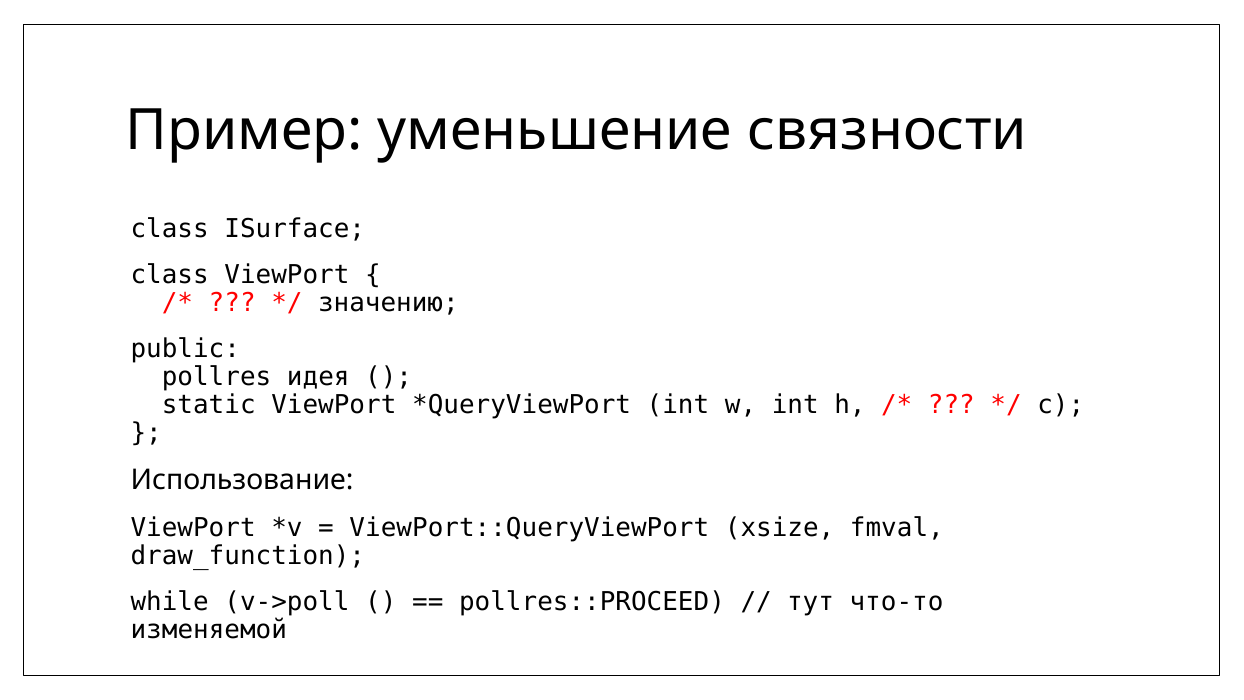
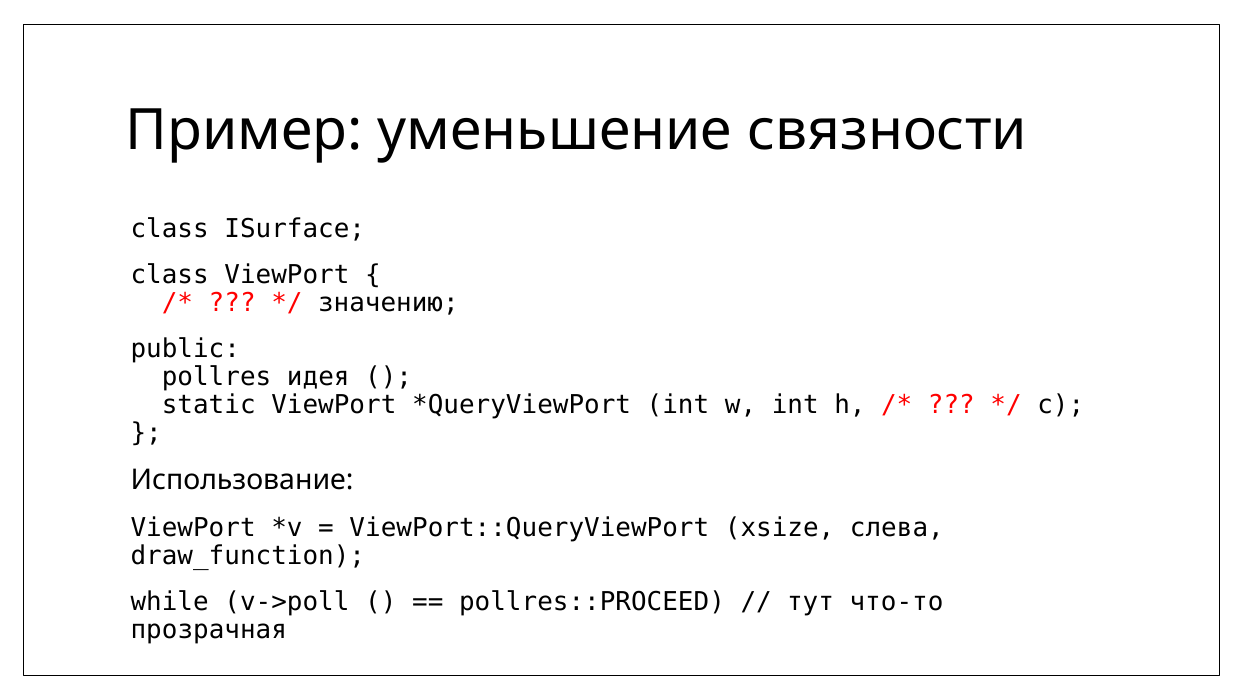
fmval: fmval -> слева (897, 528)
изменяемой: изменяемой -> прозрачная (209, 630)
